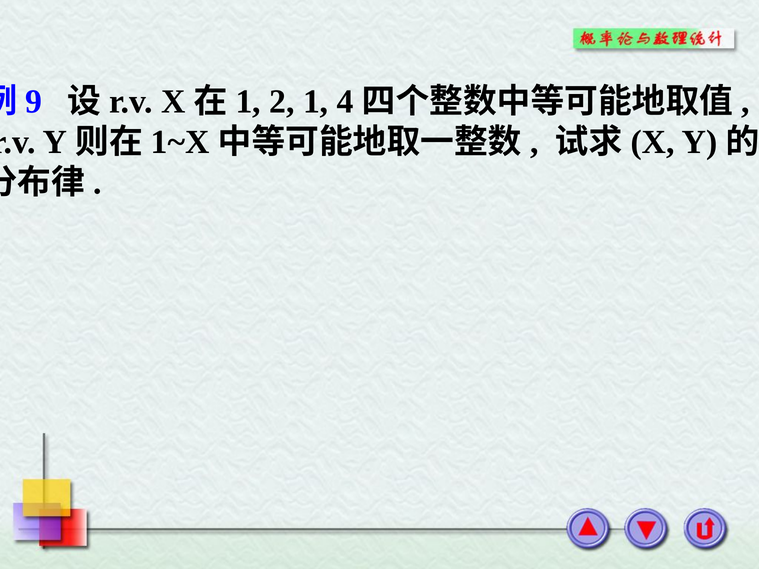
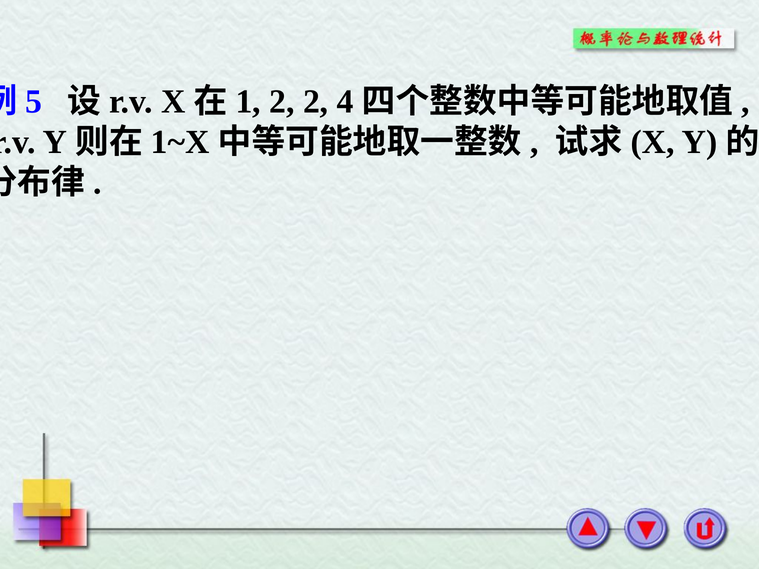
9: 9 -> 5 (34, 102)
2 1: 1 -> 2 (316, 102)
